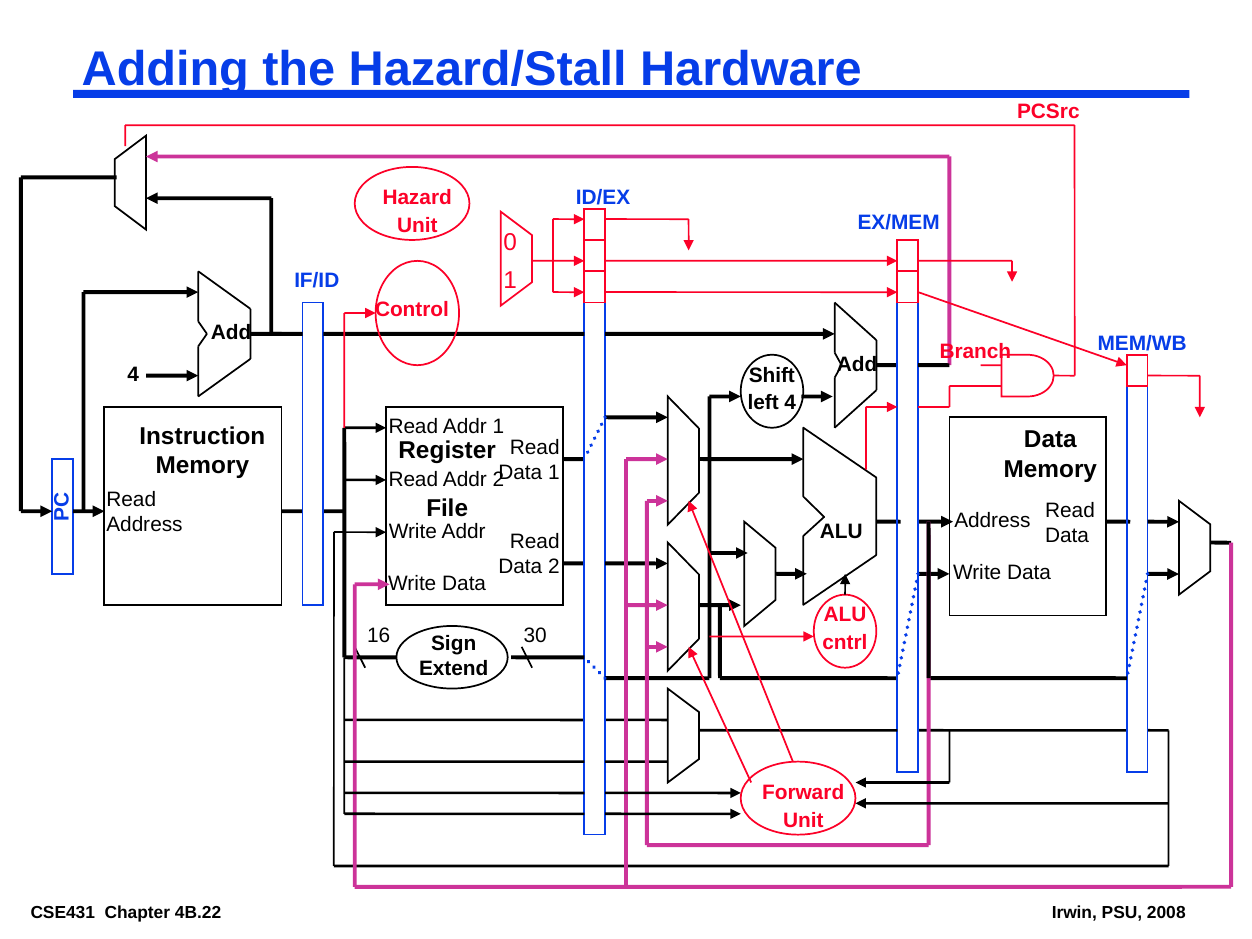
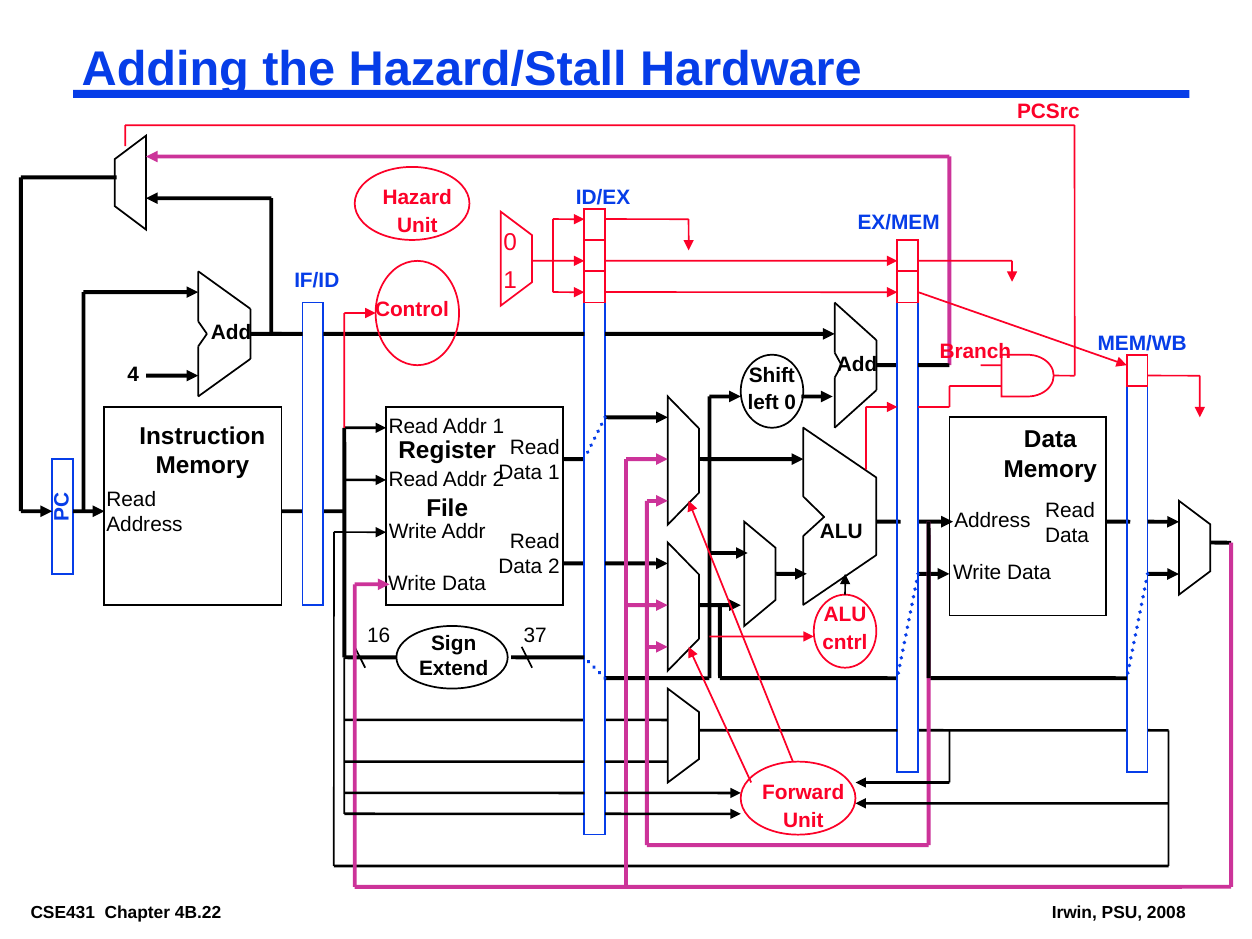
left 4: 4 -> 0 (790, 403)
30: 30 -> 37 (535, 636)
